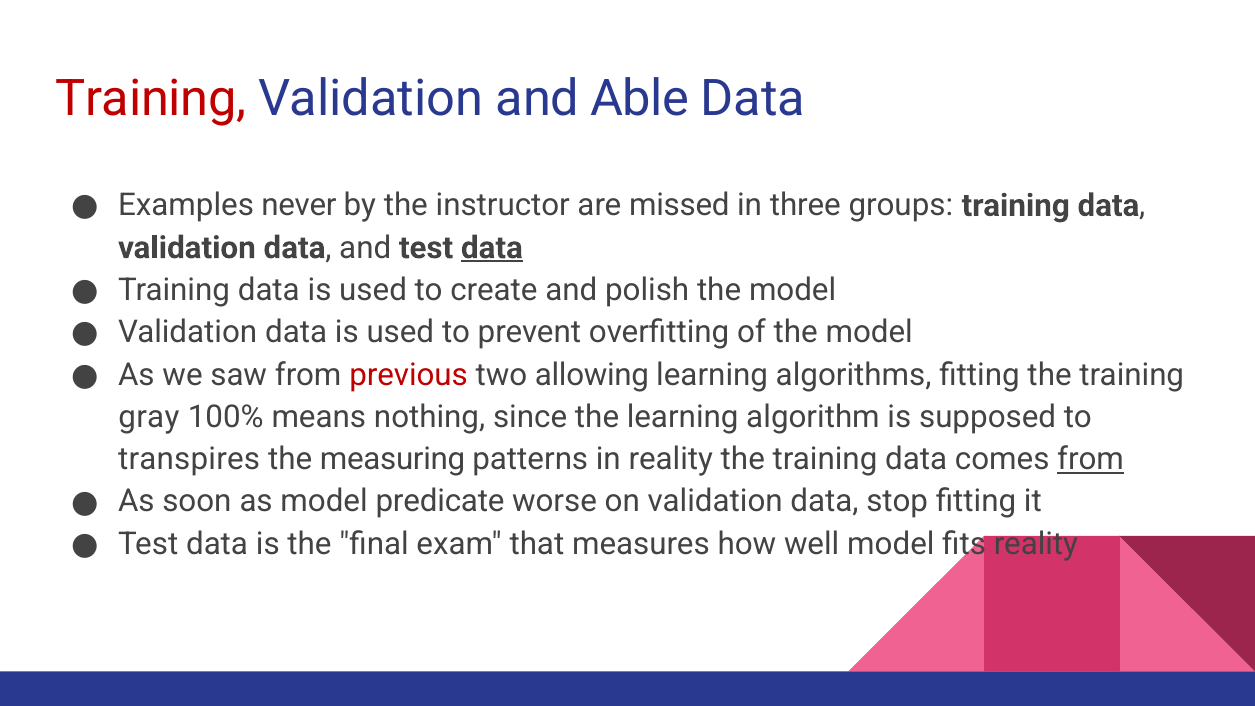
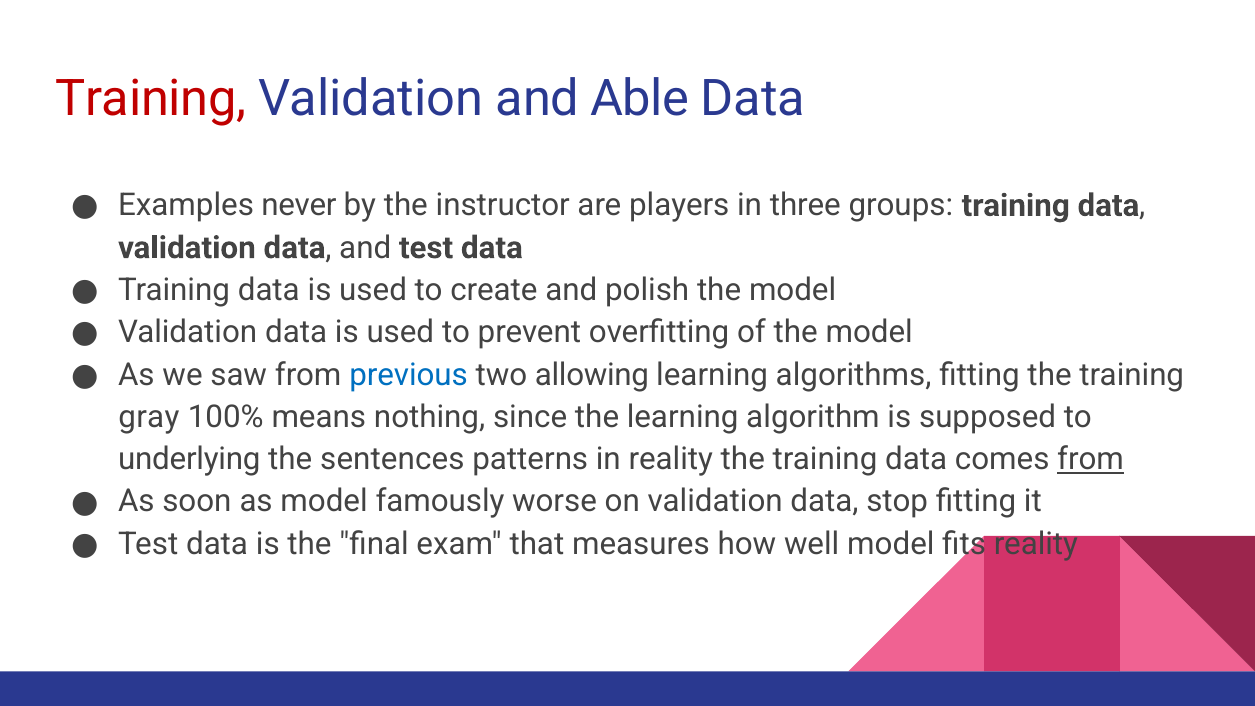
missed: missed -> players (679, 206)
data underline: present -> none (492, 248)
previous colour: red -> blue (409, 375)
transpires: transpires -> underlying (189, 459)
measuring: measuring -> sentences (392, 459)
predicate: predicate -> famously (440, 502)
